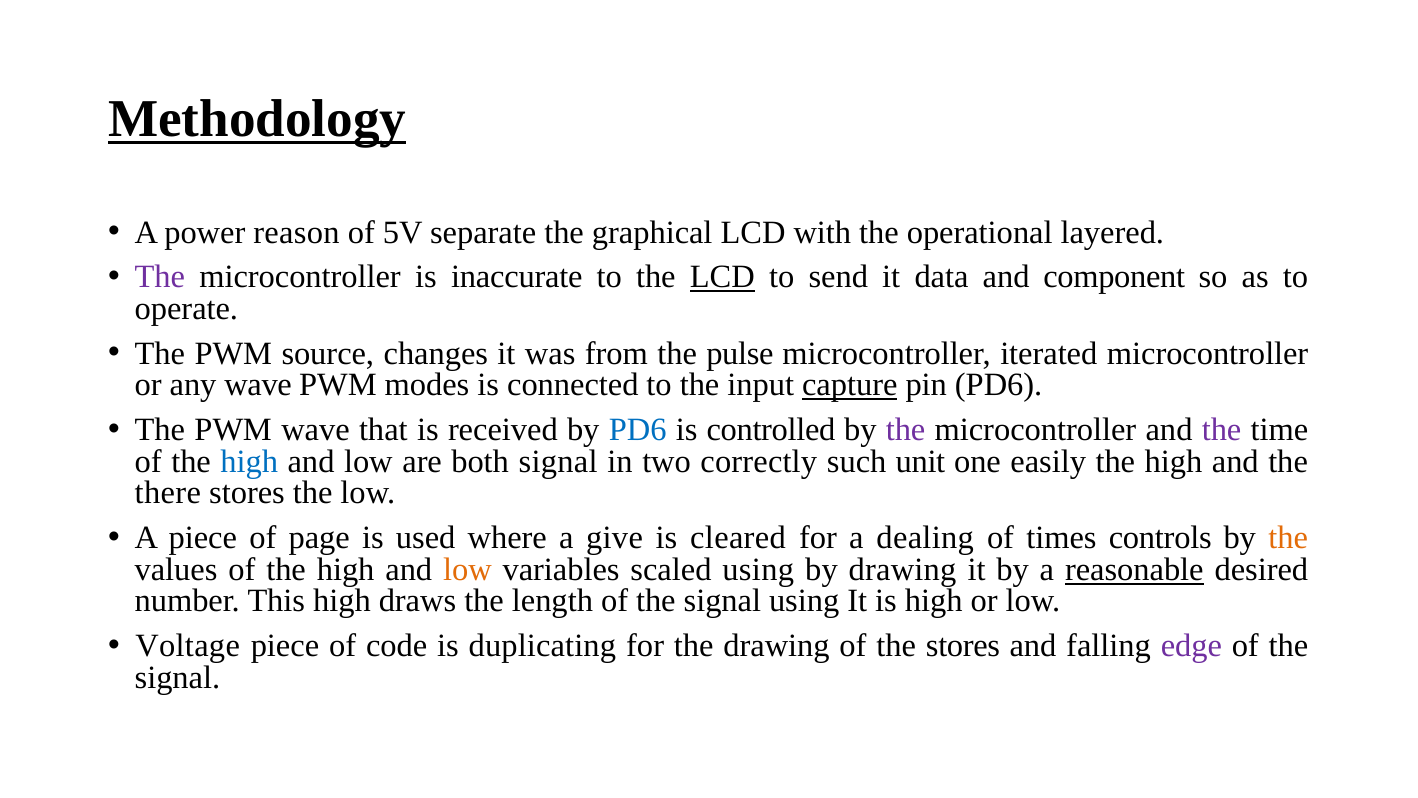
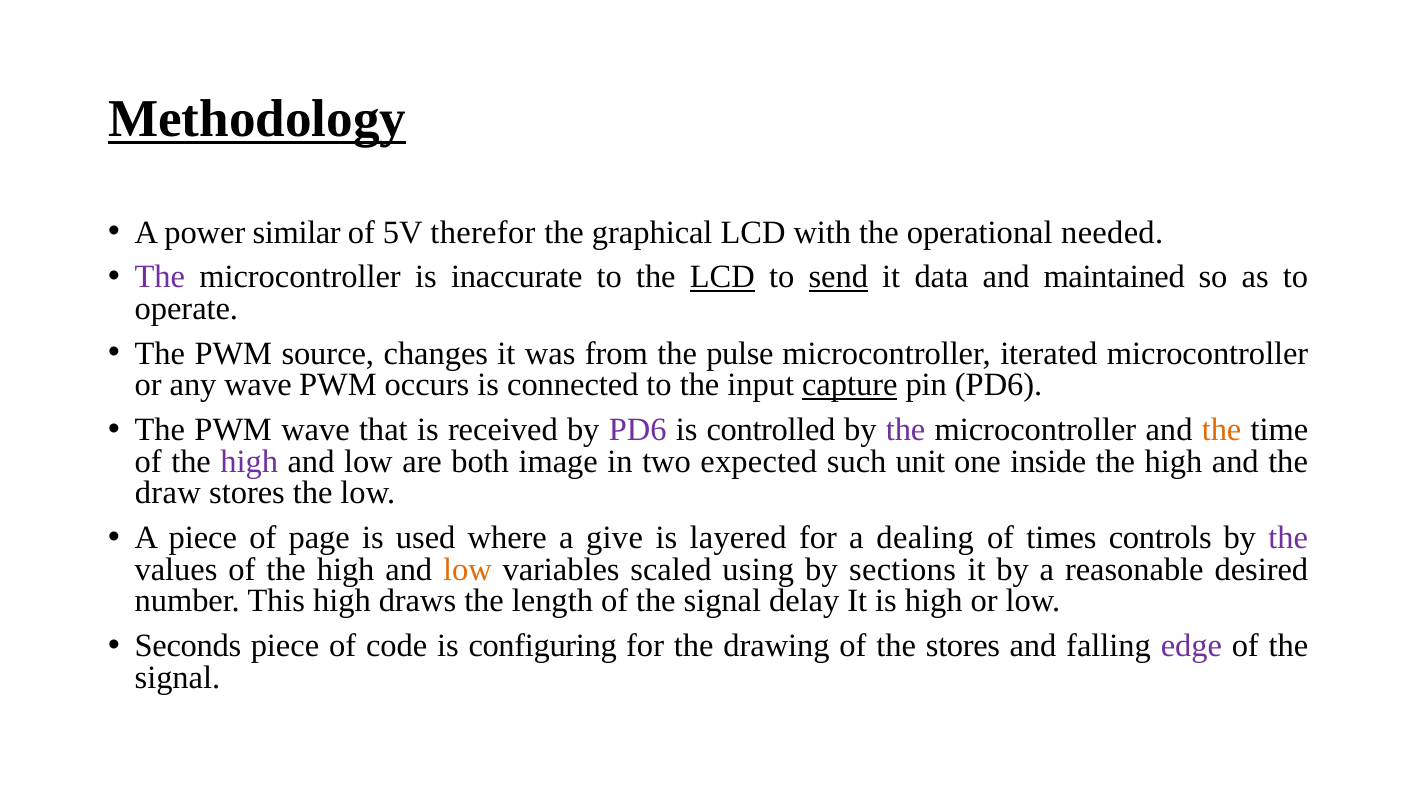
reason: reason -> similar (297, 232)
separate: separate -> therefor (483, 232)
layered: layered -> needed (1112, 232)
send underline: none -> present (838, 277)
component: component -> maintained (1114, 277)
modes: modes -> occurs (427, 385)
PD6 colour: blue -> purple (638, 430)
the colour: purple -> orange (1222, 430)
high colour: blue -> purple (249, 461)
both signal: signal -> image (558, 461)
correctly: correctly -> expected (759, 461)
easily: easily -> inside (1048, 461)
there: there -> draw (168, 493)
cleared: cleared -> layered (738, 538)
the colour: orange -> purple (1288, 538)
by drawing: drawing -> sections (902, 569)
reasonable underline: present -> none (1134, 569)
signal using: using -> delay (804, 601)
Voltage: Voltage -> Seconds (188, 646)
duplicating: duplicating -> configuring (543, 646)
